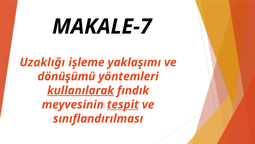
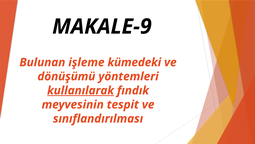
MAKALE-7: MAKALE-7 -> MAKALE-9 (102, 27)
Uzaklığı: Uzaklığı -> Bulunan (42, 62)
yaklaşımı: yaklaşımı -> kümedeki (134, 62)
tespit underline: present -> none (123, 104)
